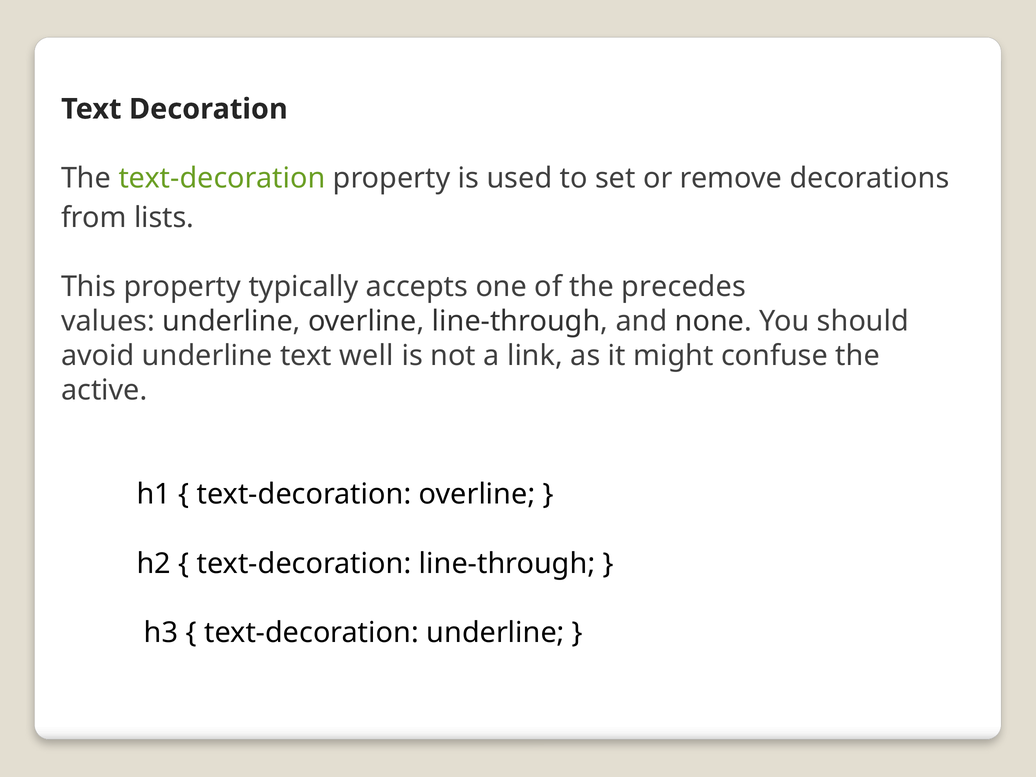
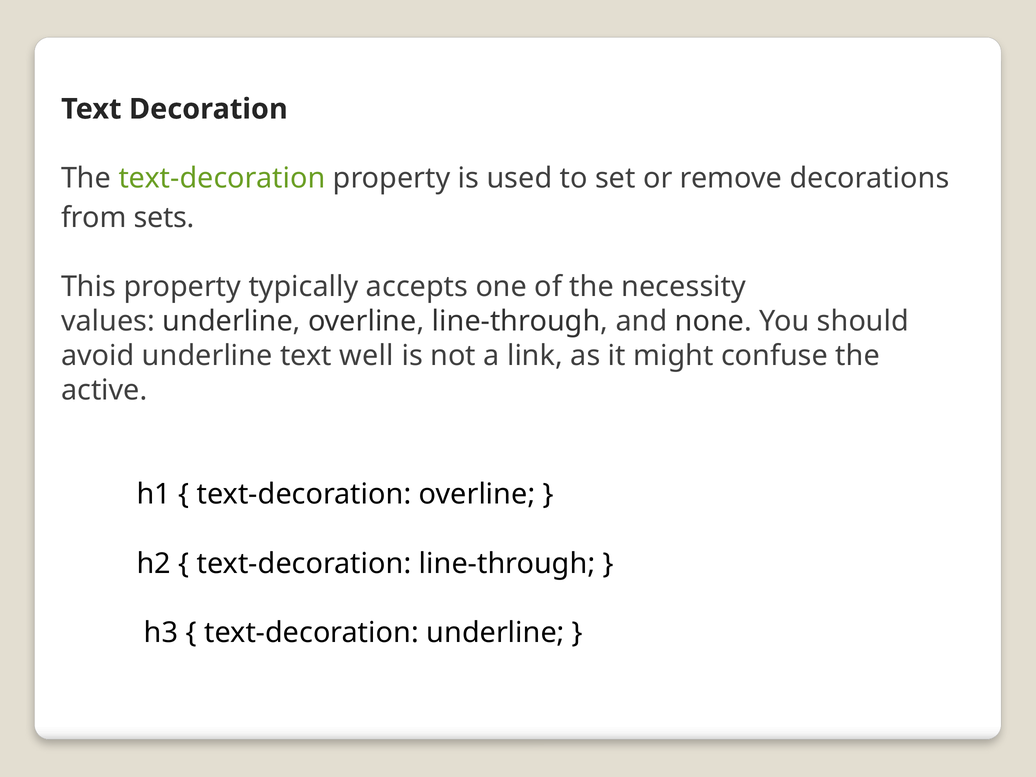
lists: lists -> sets (164, 218)
precedes: precedes -> necessity (684, 287)
